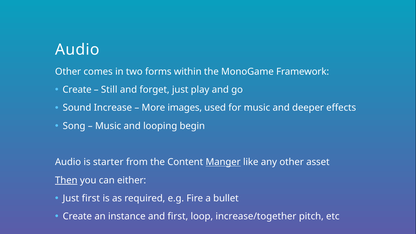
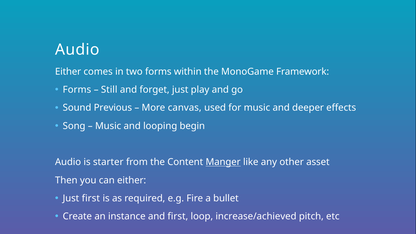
Other: Other -> Either (68, 72)
Create: Create -> Forms (77, 90)
Increase: Increase -> Previous (113, 108)
images: images -> canvas (185, 108)
Then underline: present -> none (66, 180)
increase/together: increase/together -> increase/achieved (256, 216)
